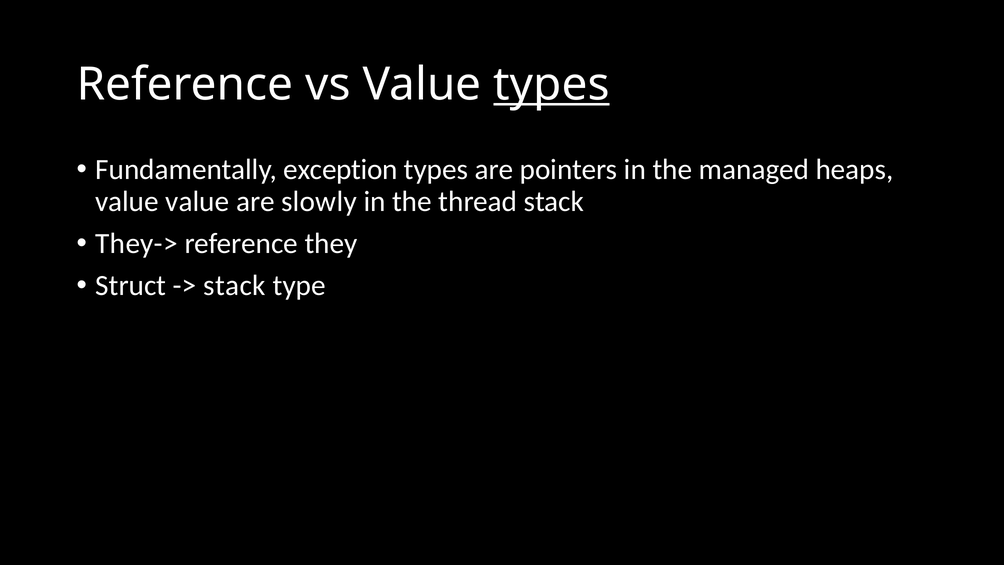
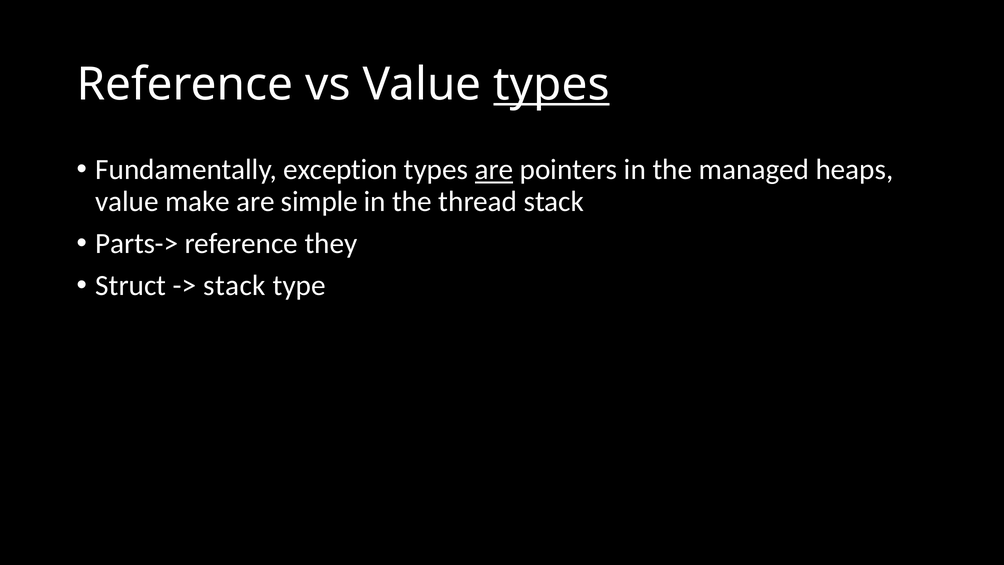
are underline: none -> present (494, 170)
value value: value -> make (198, 201)
slowly: slowly -> simple (319, 201)
They->: They-> -> Parts-> (137, 243)
